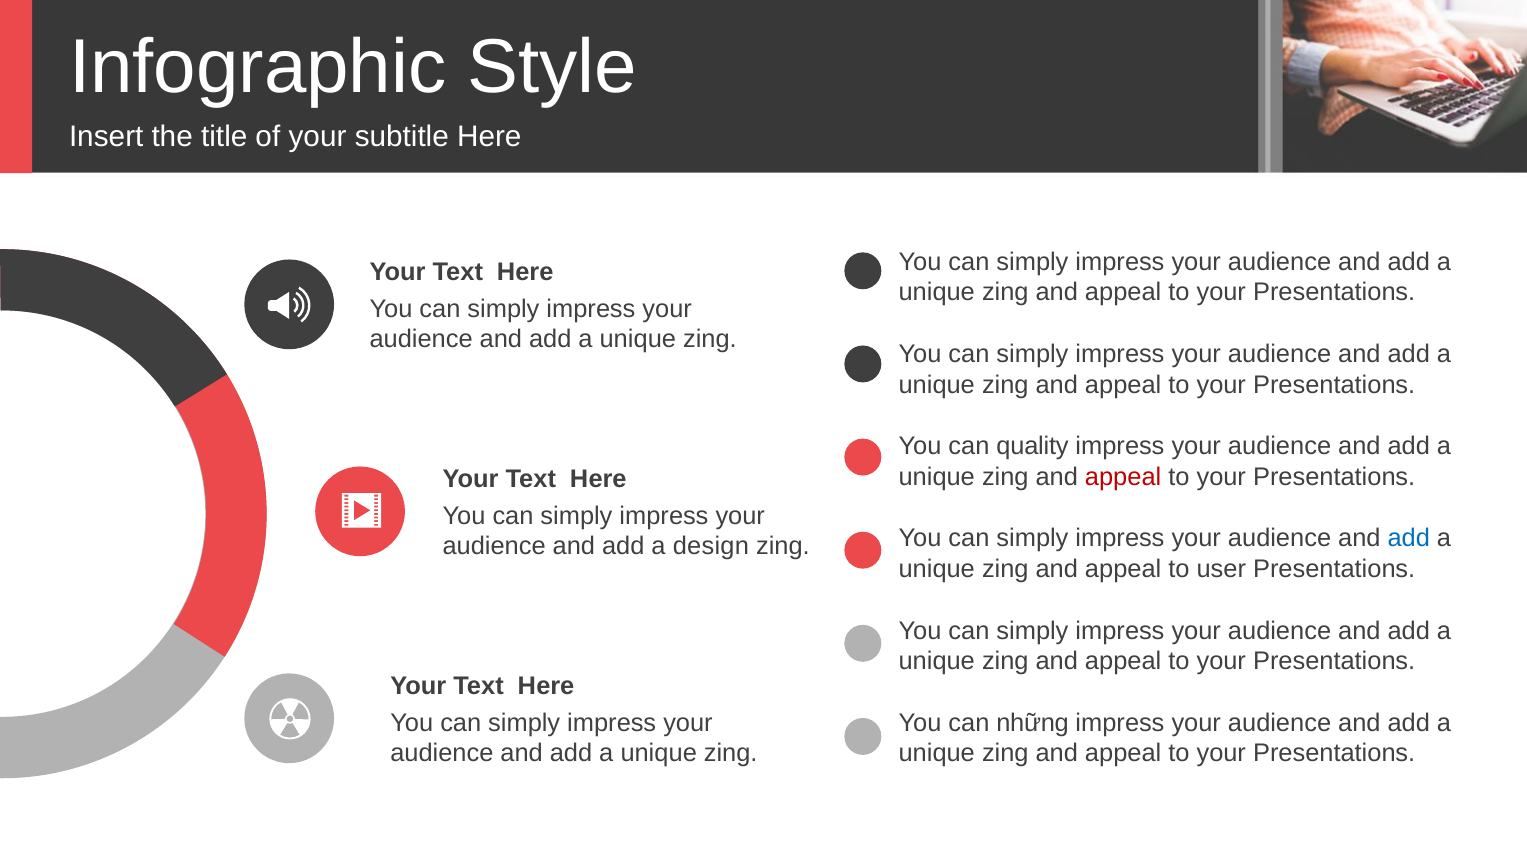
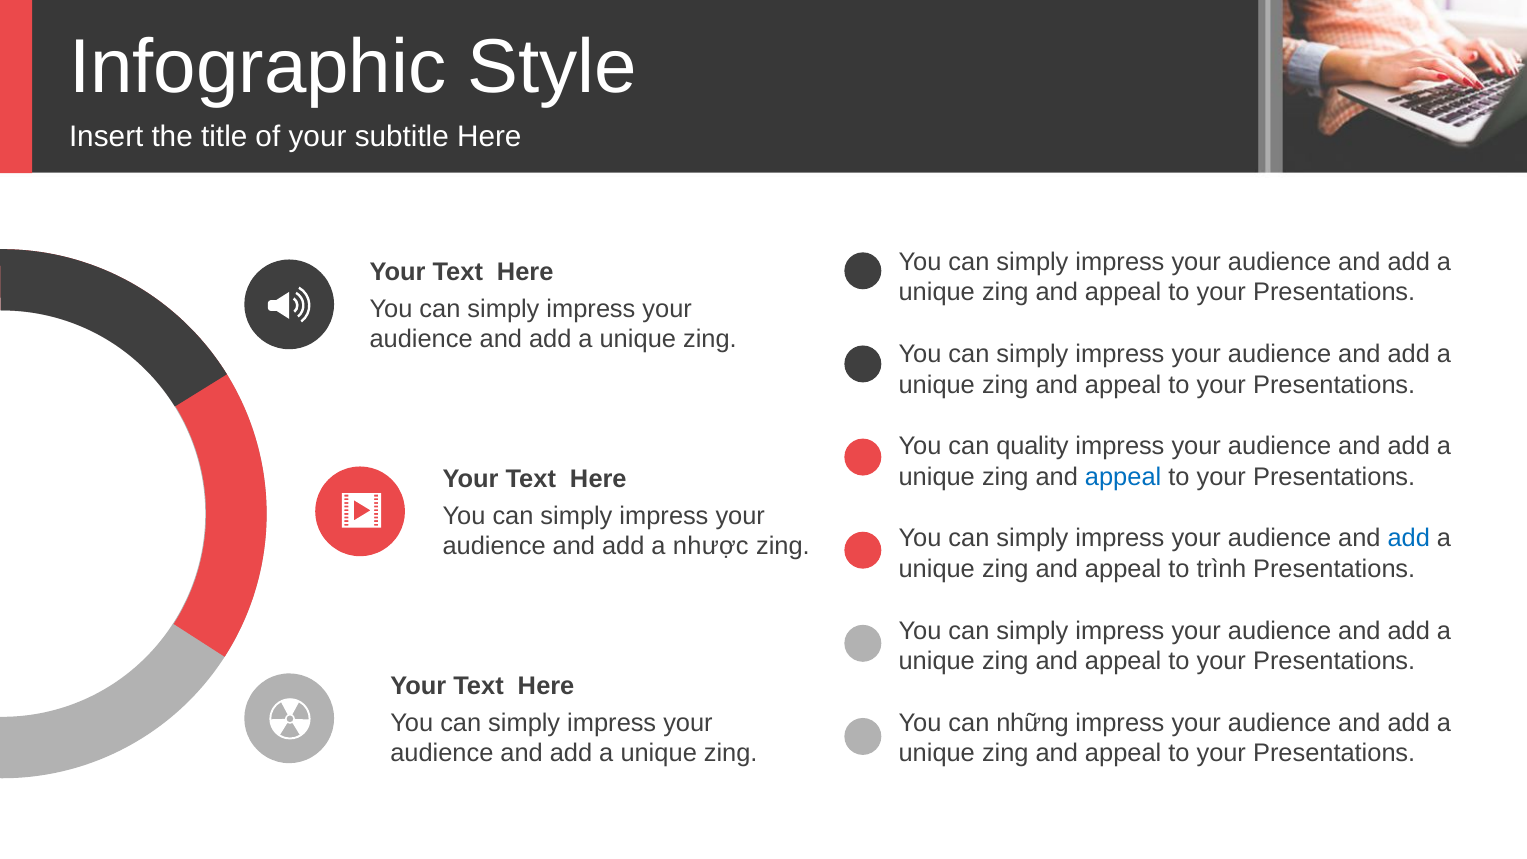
appeal colour: red -> blue (1123, 477)
design: design -> nhược (711, 546)
user: user -> trình (1221, 569)
